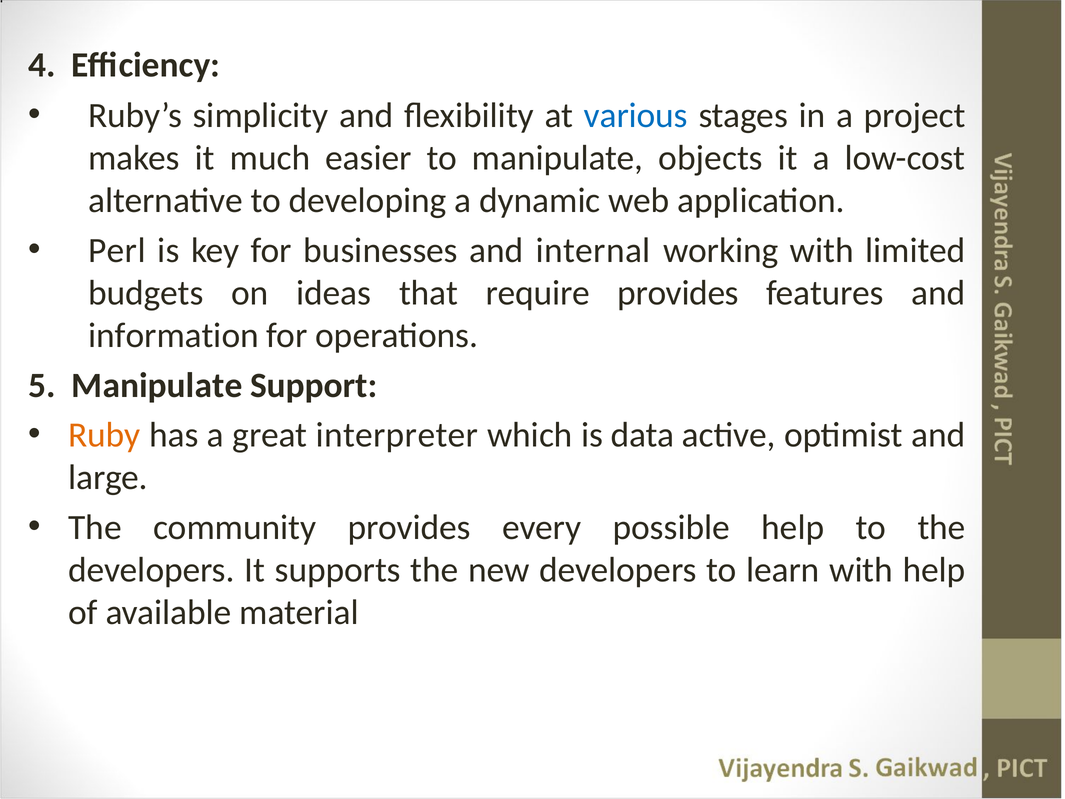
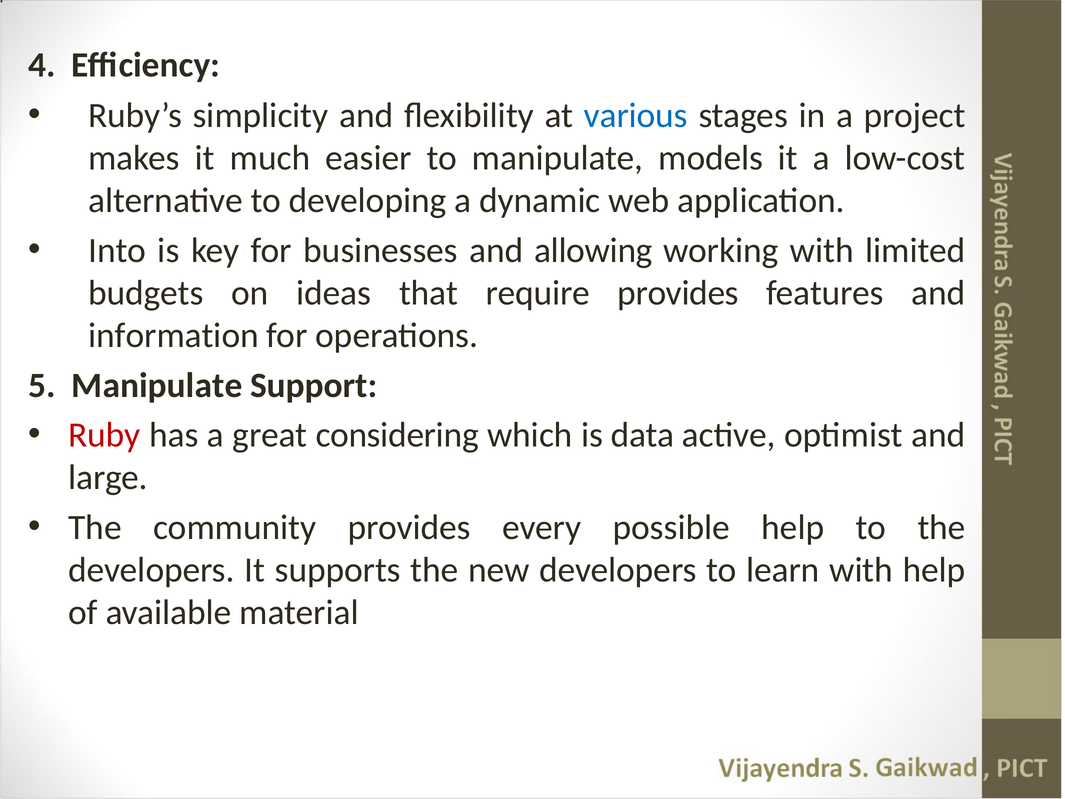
objects: objects -> models (711, 158)
Perl: Perl -> Into (117, 250)
internal: internal -> allowing (593, 250)
Ruby colour: orange -> red (104, 435)
interpreter: interpreter -> considering (397, 435)
